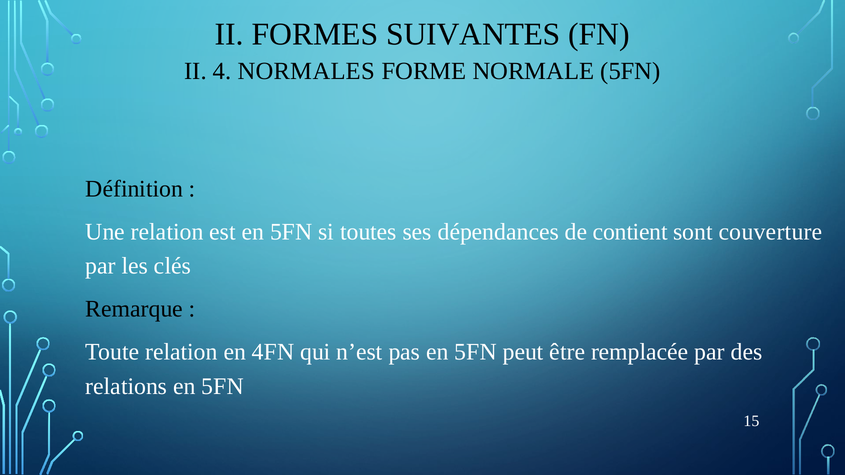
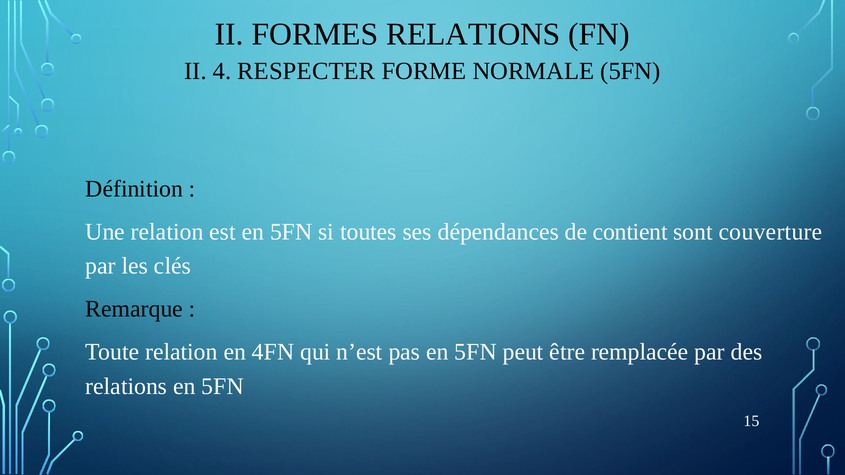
FORMES SUIVANTES: SUIVANTES -> RELATIONS (473, 34)
NORMALES: NORMALES -> RESPECTER (306, 71)
